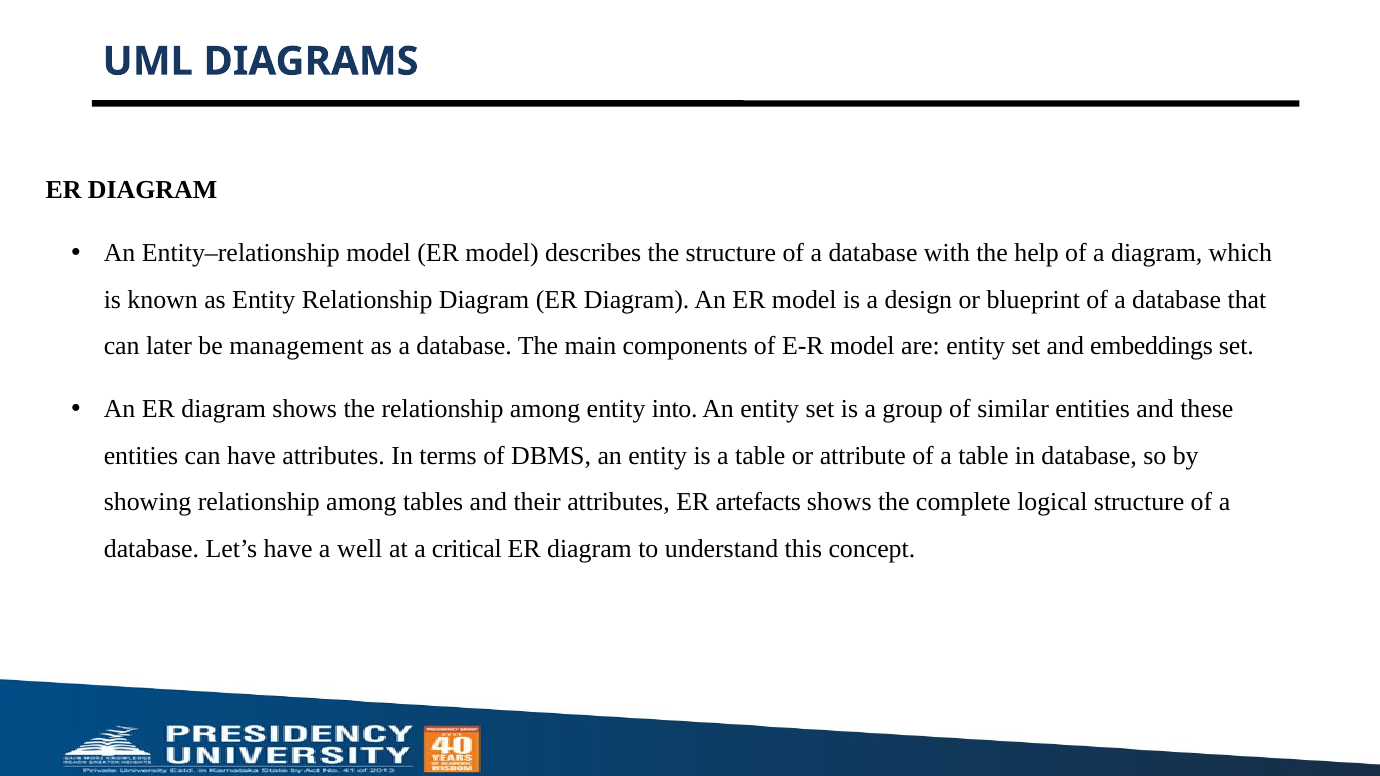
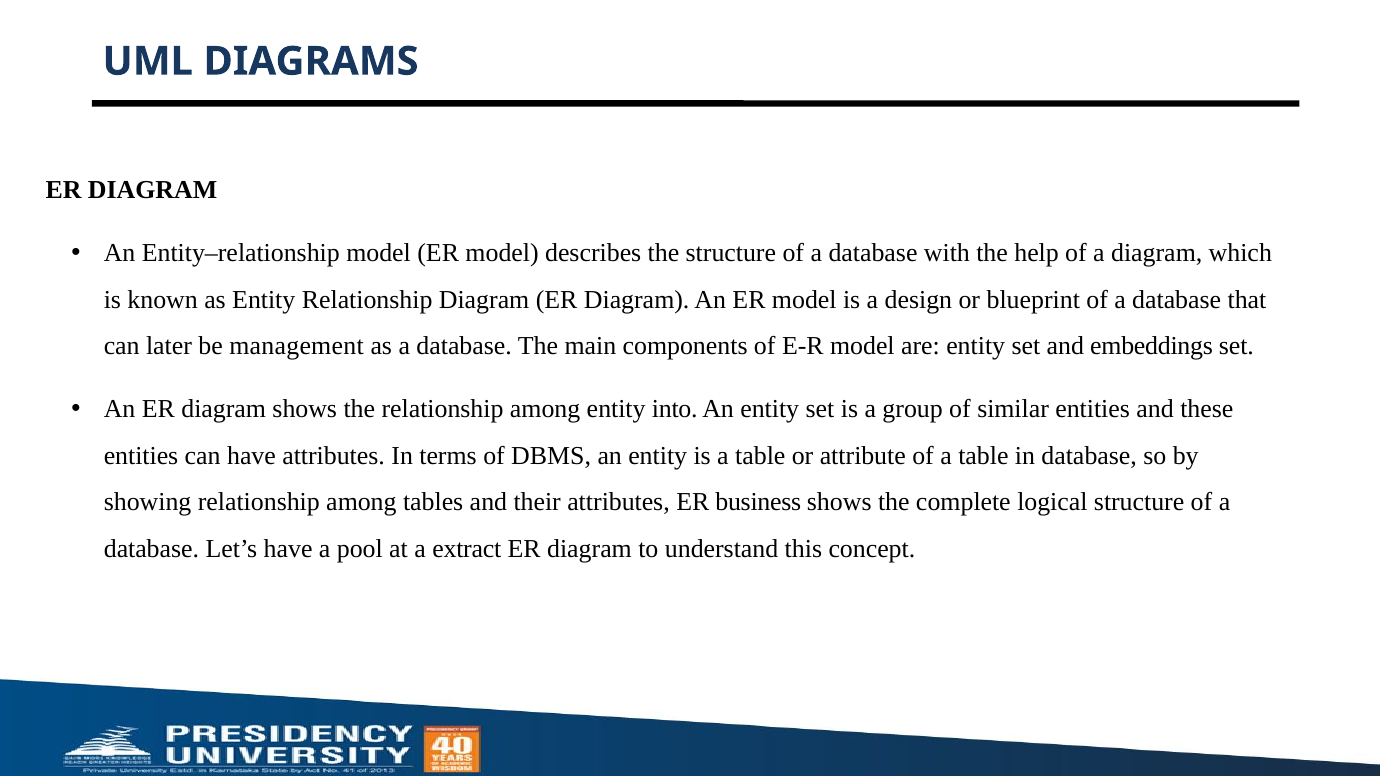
artefacts: artefacts -> business (758, 503)
well: well -> pool (360, 549)
critical: critical -> extract (467, 549)
